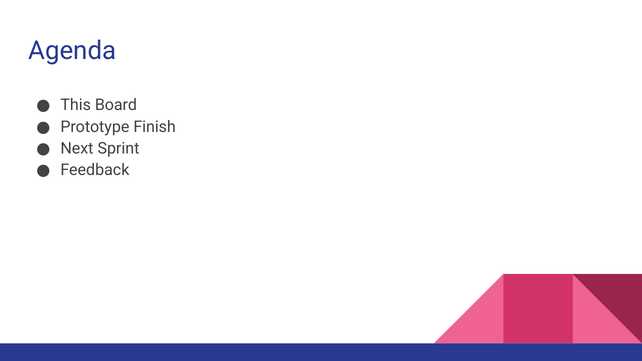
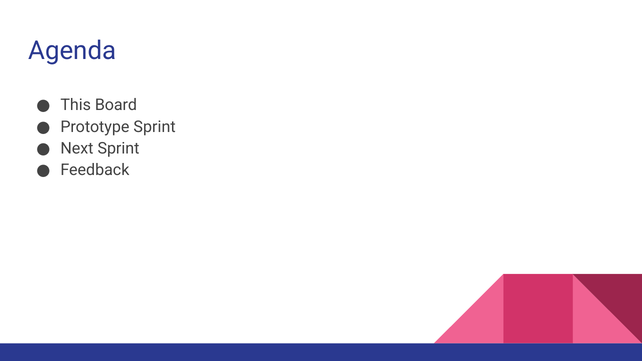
Prototype Finish: Finish -> Sprint (155, 127)
